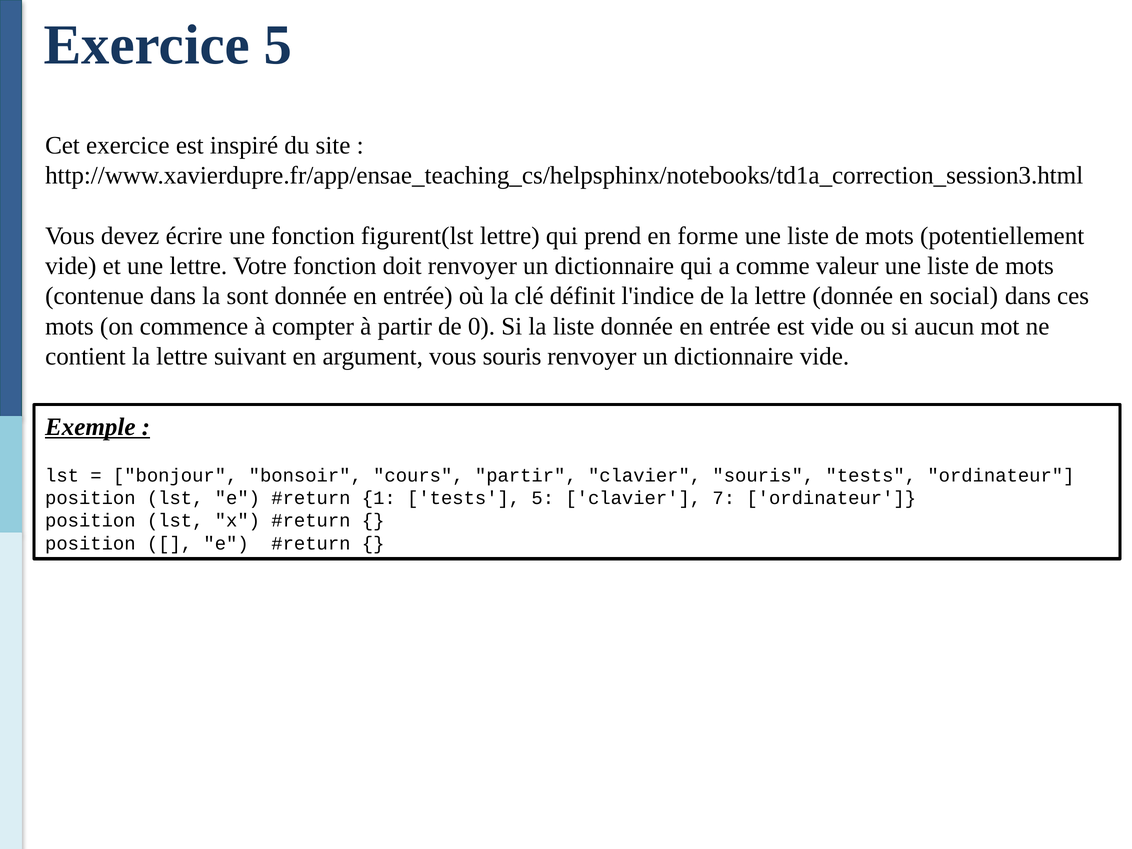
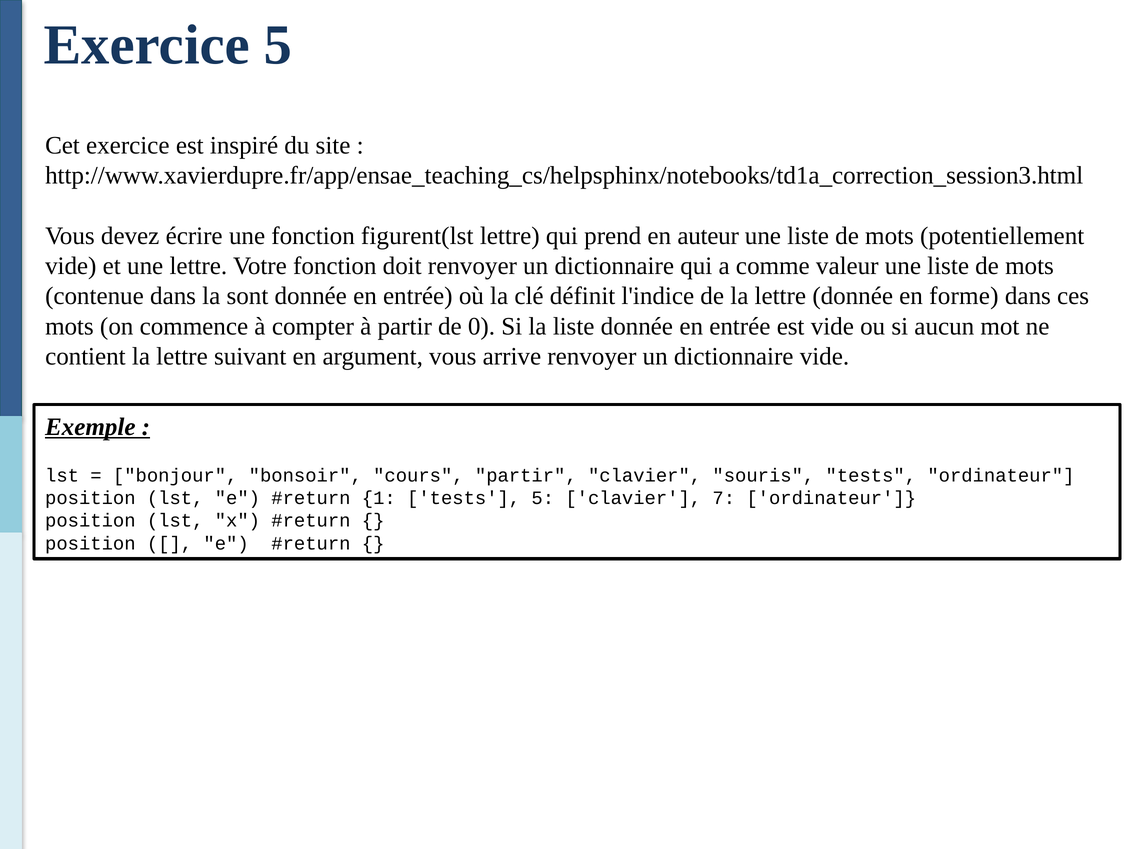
forme: forme -> auteur (708, 236)
social: social -> forme (964, 296)
vous souris: souris -> arrive (512, 356)
